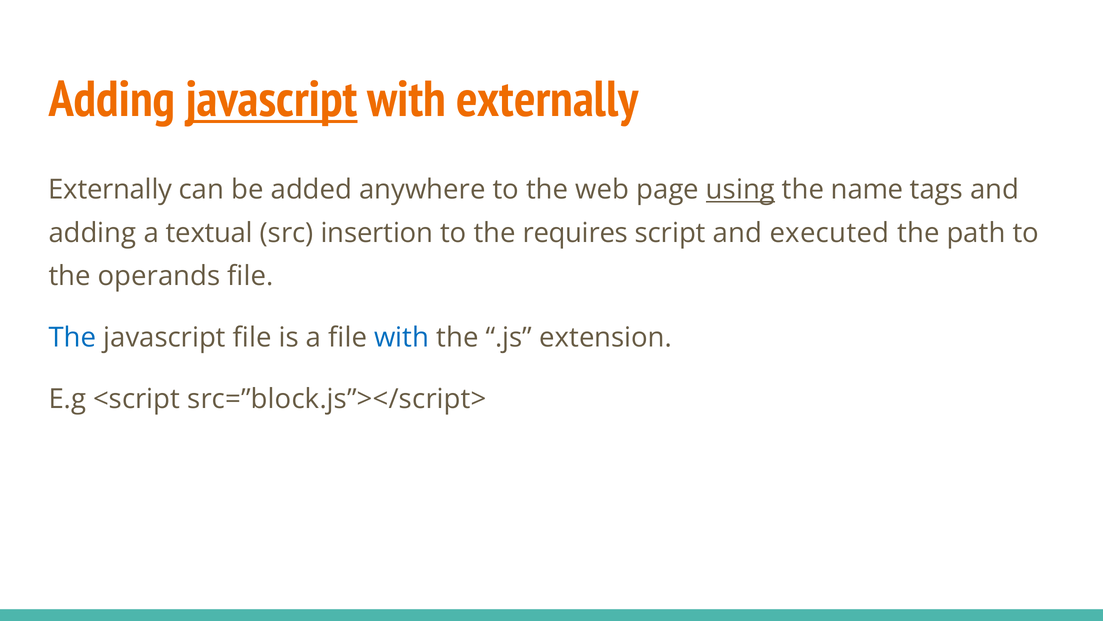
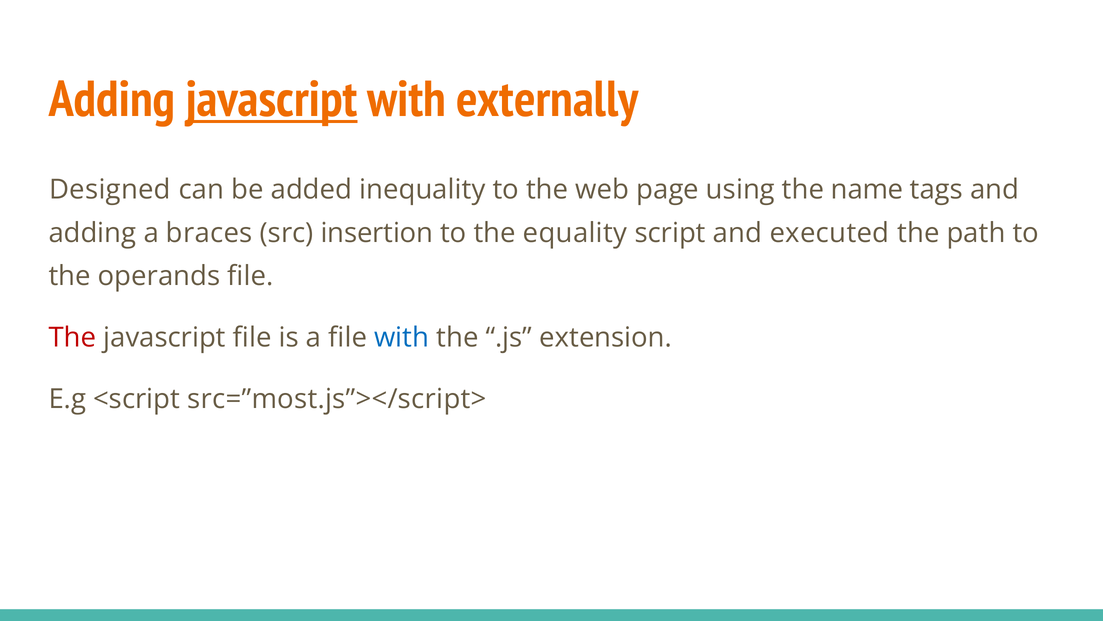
Externally: Externally -> Designed (110, 190)
anywhere: anywhere -> inequality (422, 190)
using underline: present -> none (740, 190)
textual: textual -> braces (209, 233)
requires: requires -> equality (575, 233)
The colour: blue -> red (72, 337)
src=”block.js”></script>: src=”block.js”></script> -> src=”most.js”></script> (337, 399)
